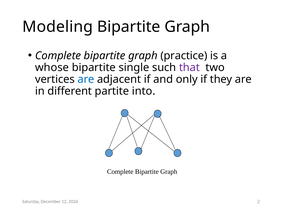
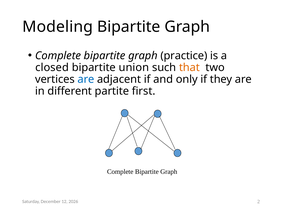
whose: whose -> closed (52, 68)
single: single -> union (134, 68)
that colour: purple -> orange (189, 68)
into: into -> first (144, 91)
